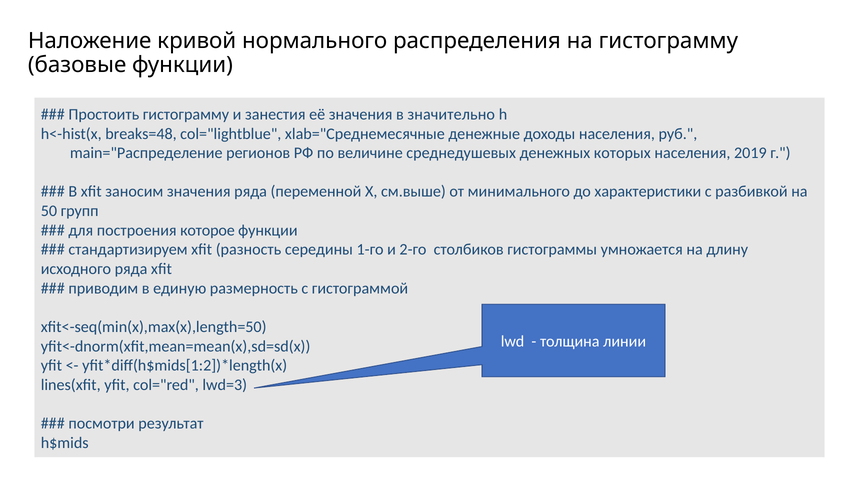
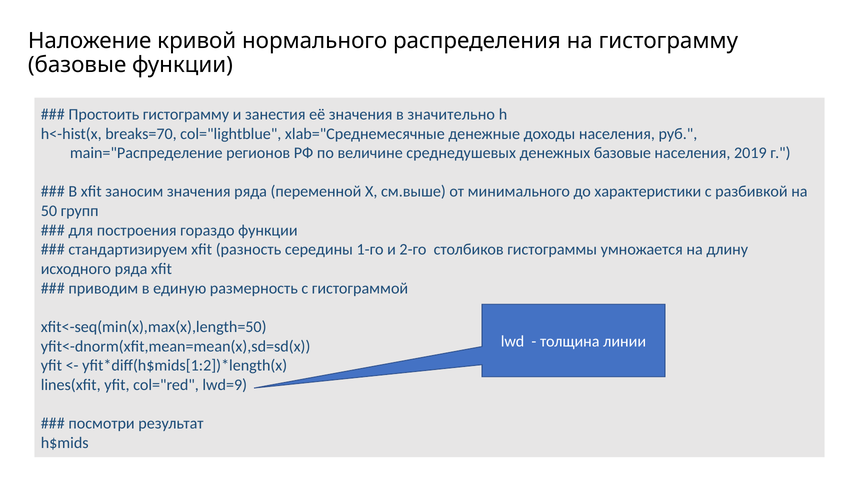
breaks=48: breaks=48 -> breaks=70 (141, 134)
денежных которых: которых -> базовые (622, 153)
которое: которое -> гораздо (207, 230)
lwd=3: lwd=3 -> lwd=9 (225, 385)
